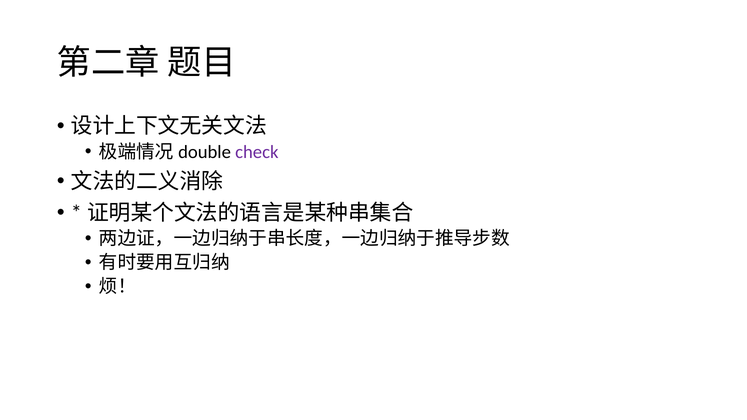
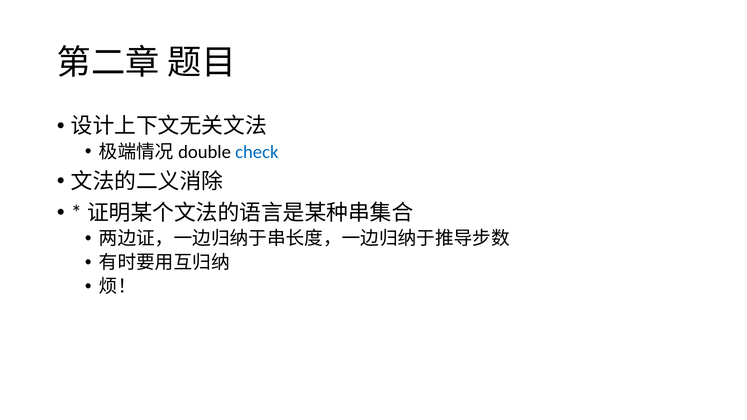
check colour: purple -> blue (257, 152)
